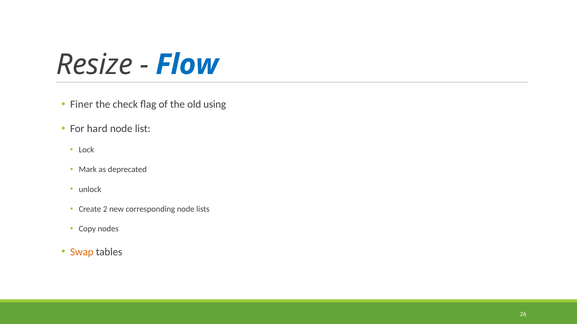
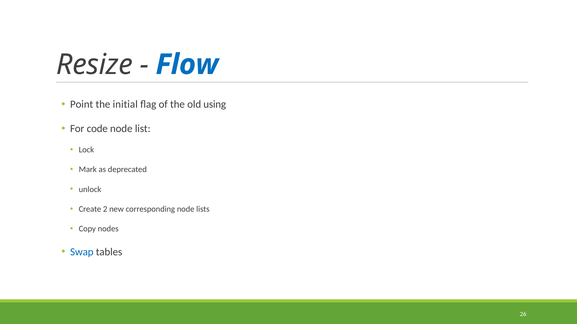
Finer: Finer -> Point (82, 105)
check: check -> initial (125, 105)
hard: hard -> code (97, 129)
Swap colour: orange -> blue (82, 252)
